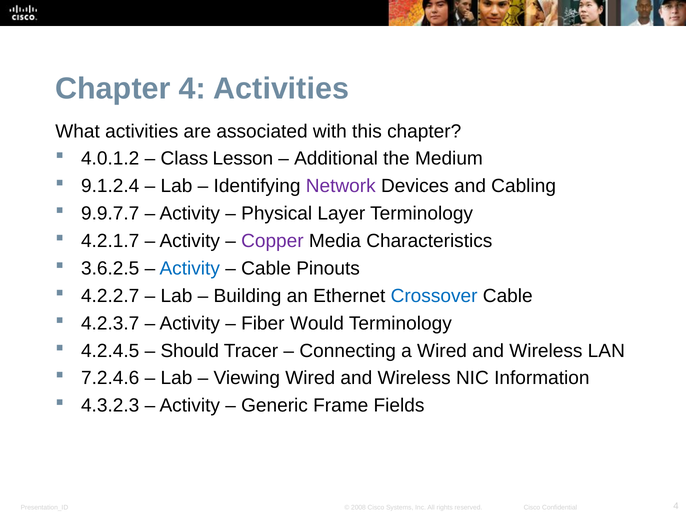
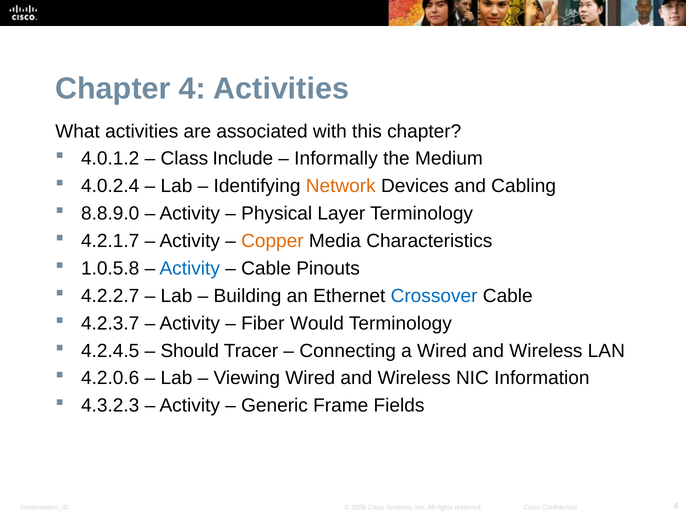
Lesson: Lesson -> Include (243, 159)
Additional: Additional -> Informally (336, 159)
9.1.2.4: 9.1.2.4 -> 4.0.2.4 (110, 186)
Network colour: purple -> orange (341, 186)
9.9.7.7: 9.9.7.7 -> 8.8.9.0 (110, 214)
Copper colour: purple -> orange (272, 241)
3.6.2.5: 3.6.2.5 -> 1.0.5.8 (110, 269)
7.2.4.6: 7.2.4.6 -> 4.2.0.6 (110, 379)
